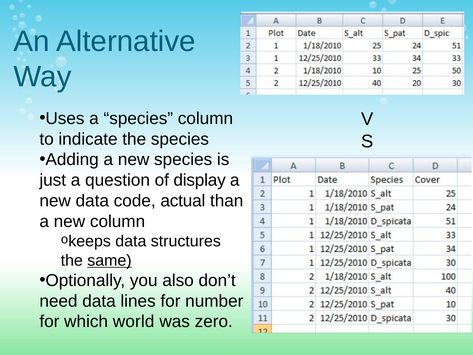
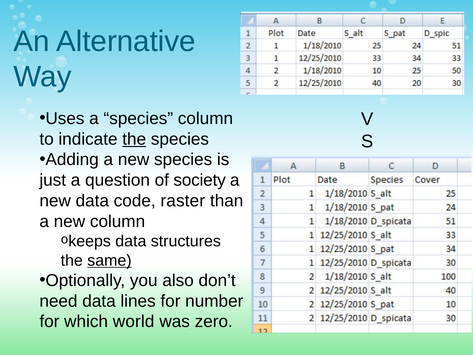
the underline: none -> present (134, 139)
display: display -> society (200, 180)
actual: actual -> raster (183, 201)
